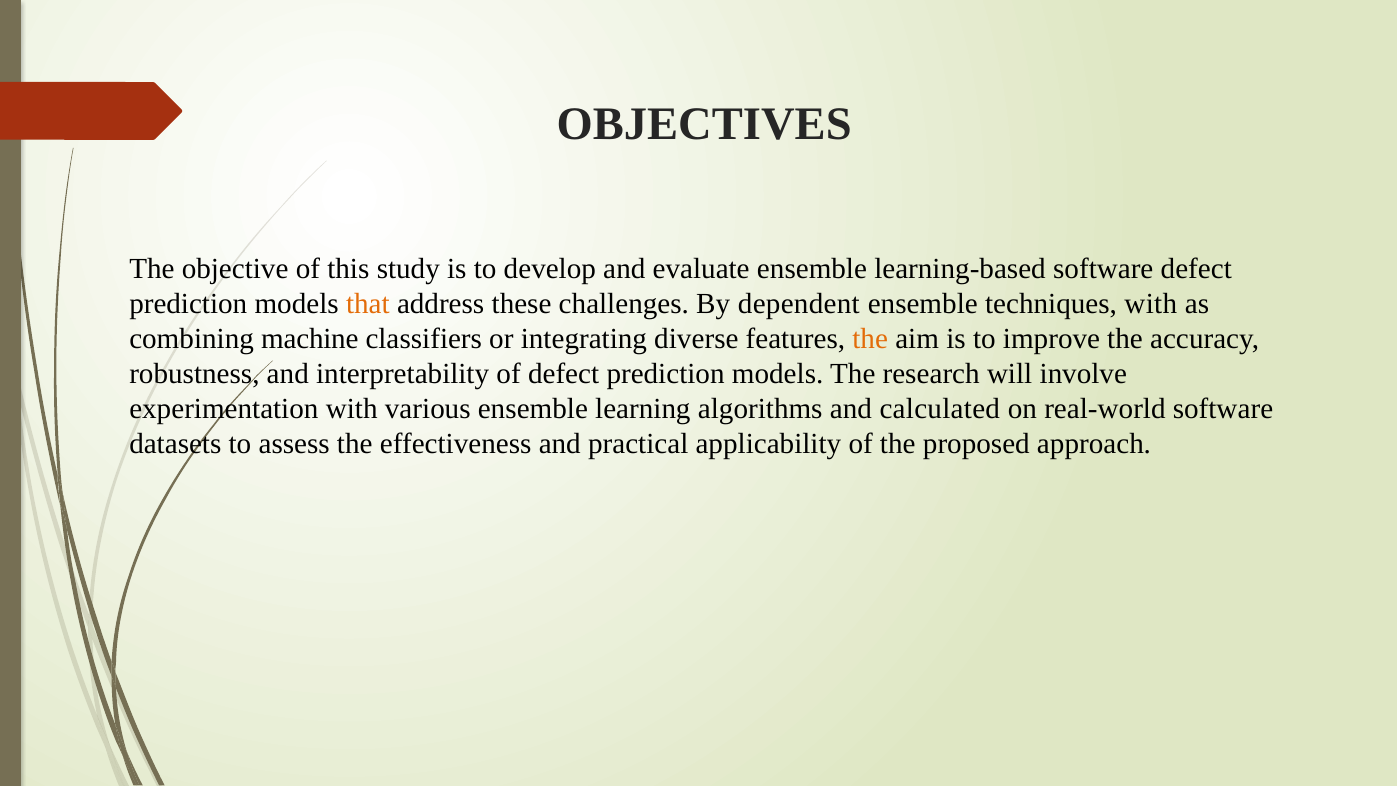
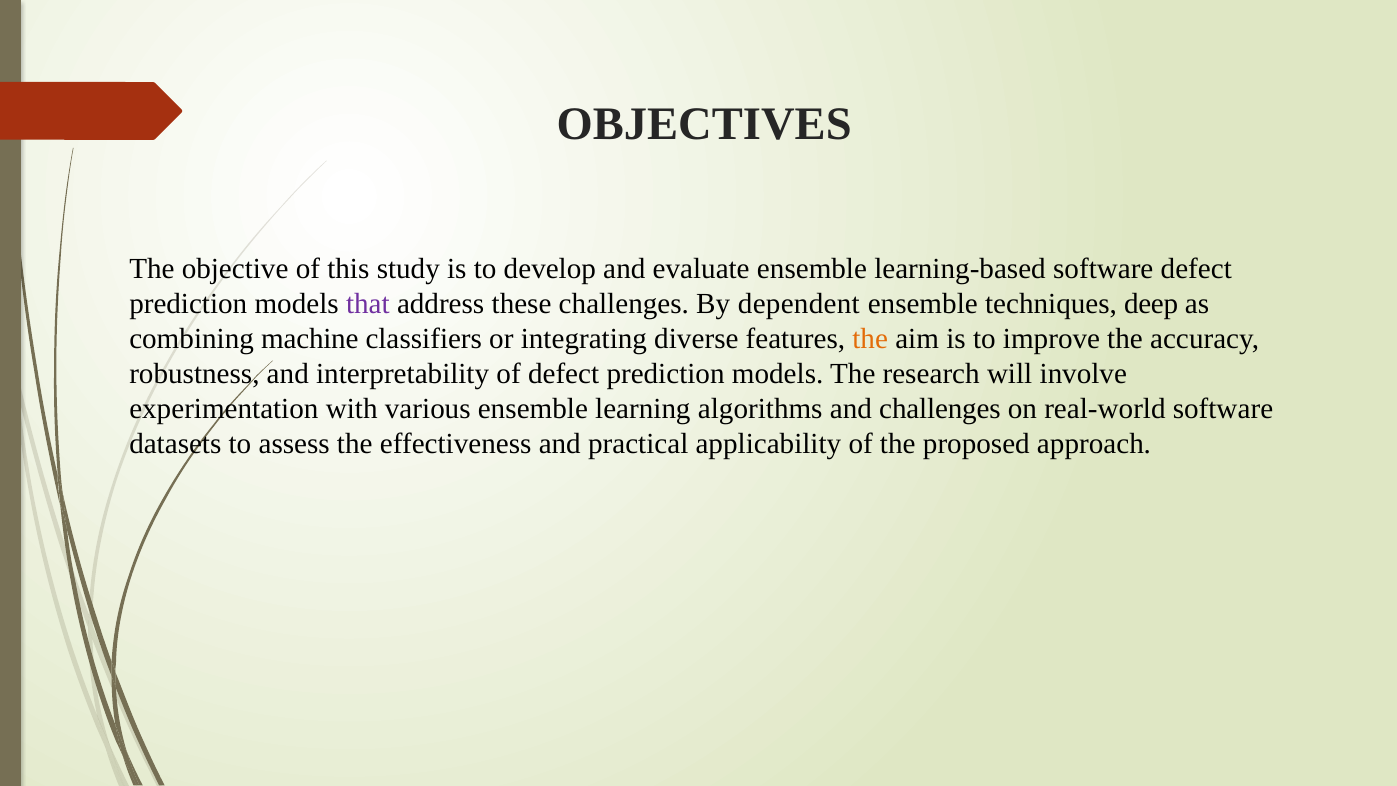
that colour: orange -> purple (368, 304)
techniques with: with -> deep (1151, 304)
and calculated: calculated -> challenges (940, 409)
